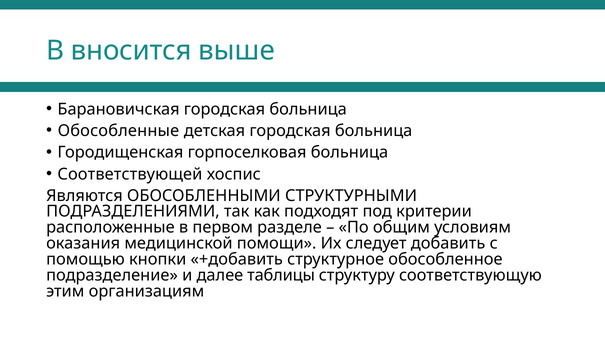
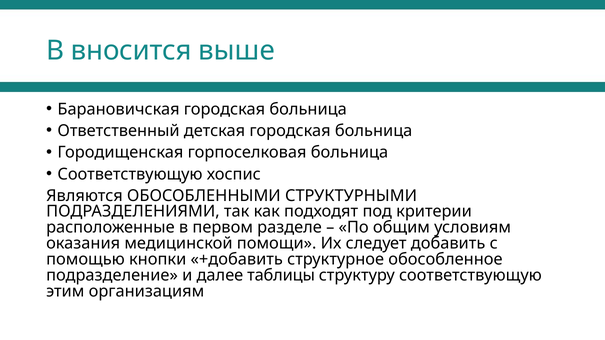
Обособленные: Обособленные -> Ответственный (119, 131)
Соответствующей: Соответствующей -> Соответствующую (130, 174)
